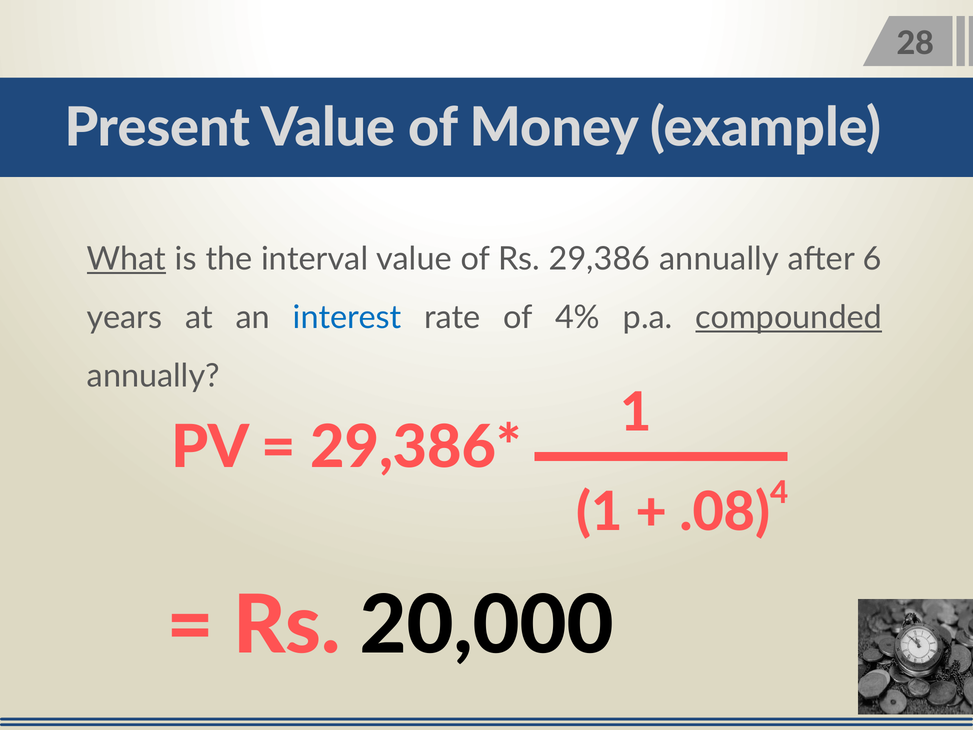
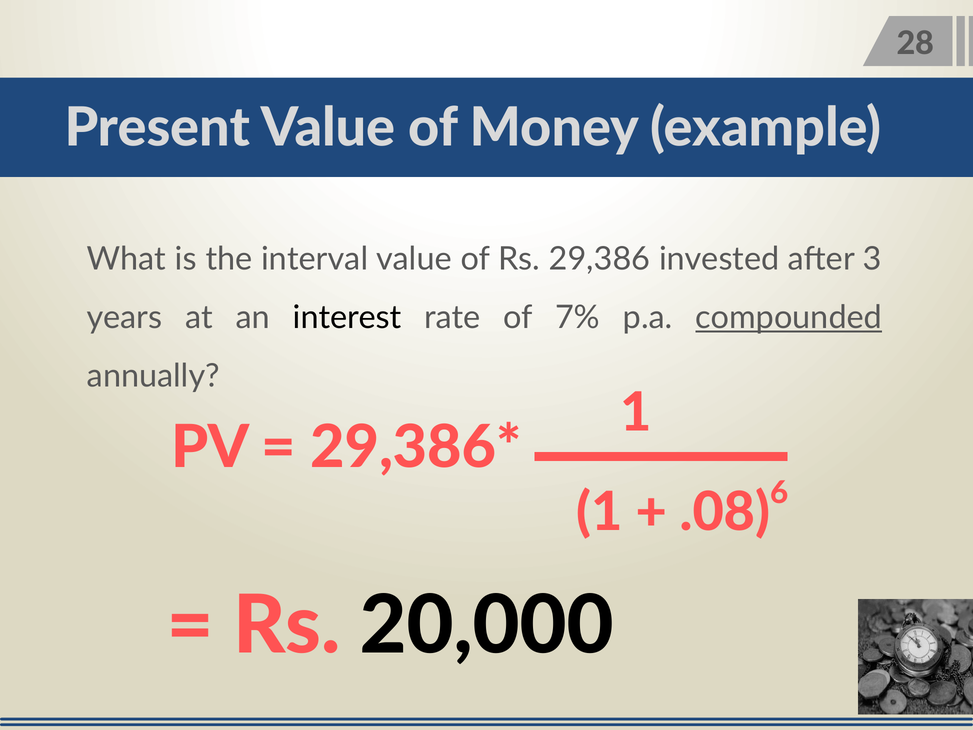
What underline: present -> none (126, 259)
29,386 annually: annually -> invested (719, 259)
6: 6 -> 3 (872, 259)
interest colour: blue -> black (347, 318)
4%: 4% -> 7% (578, 318)
4: 4 -> 6 (779, 493)
